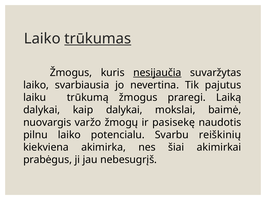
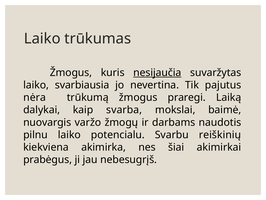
trūkumas underline: present -> none (98, 39)
laiku: laiku -> nėra (35, 97)
kaip dalykai: dalykai -> svarba (124, 110)
pasisekę: pasisekę -> darbams (174, 122)
